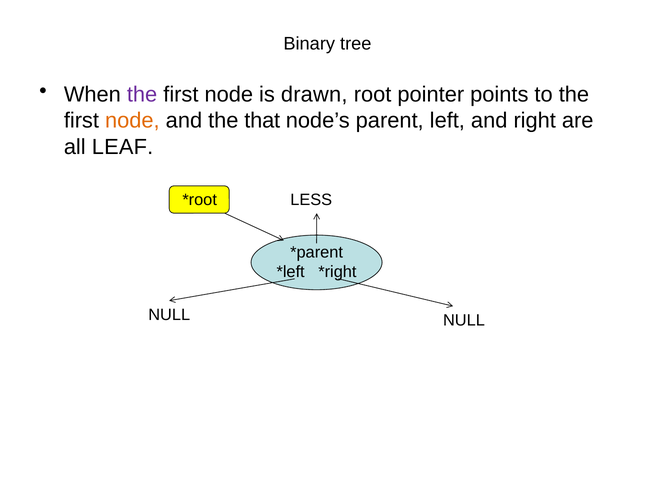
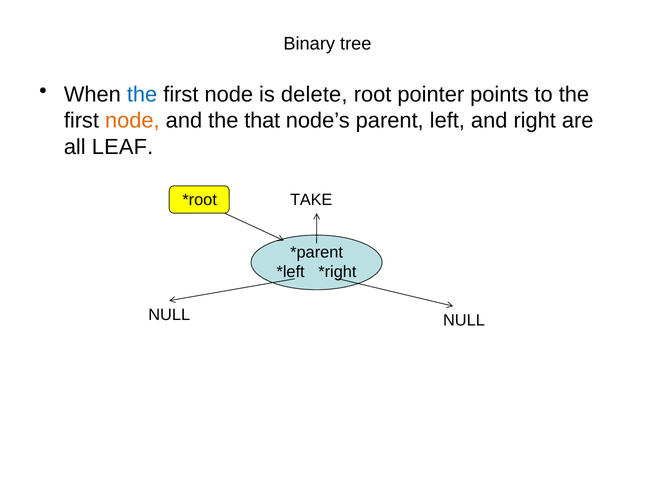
the colour: purple -> blue (142, 94)
drawn: drawn -> delete (314, 94)
LESS: LESS -> TAKE (311, 200)
